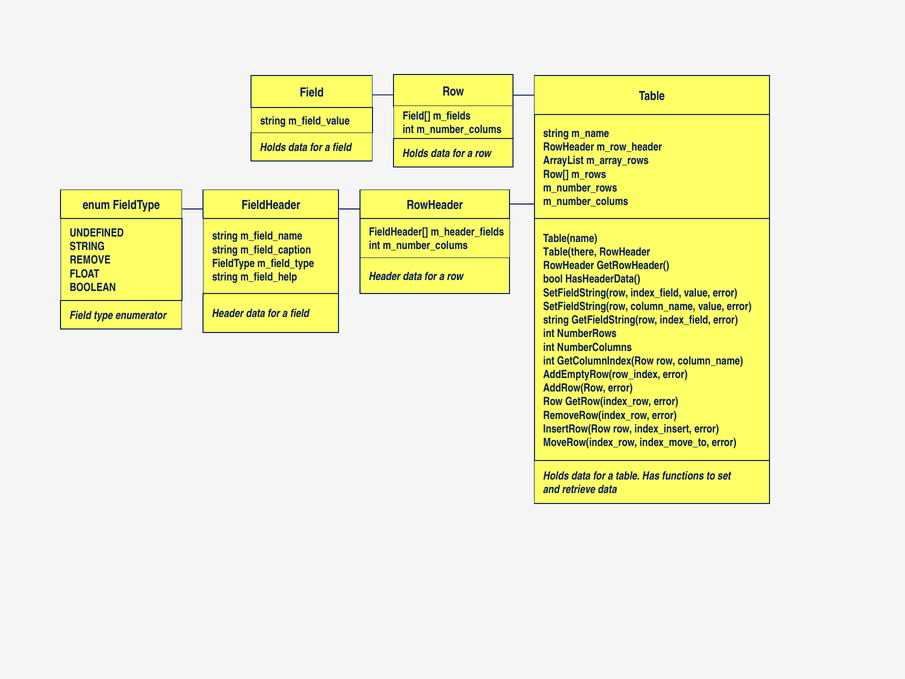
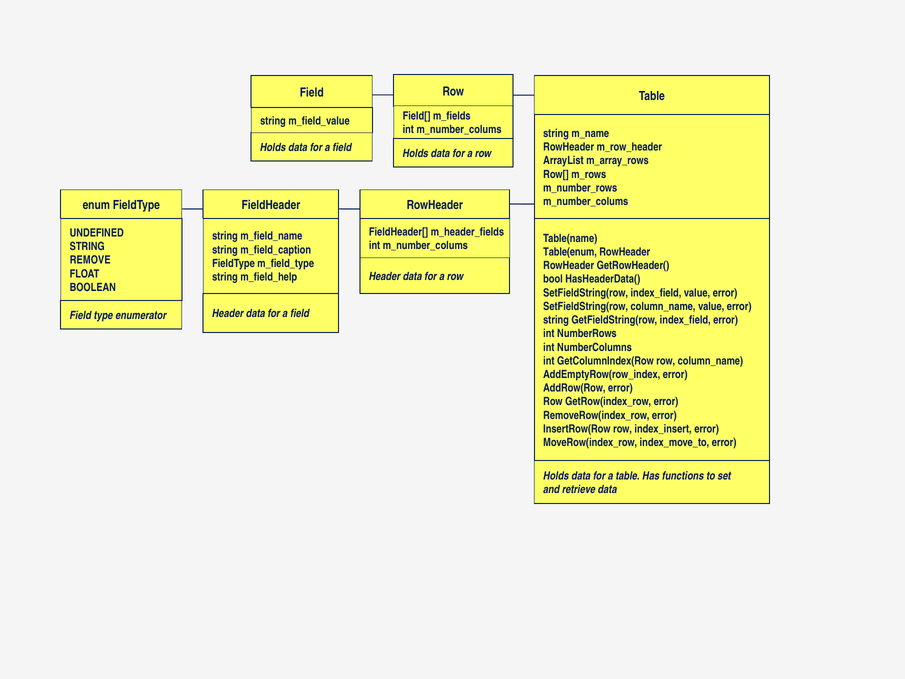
Table(there: Table(there -> Table(enum (570, 252)
